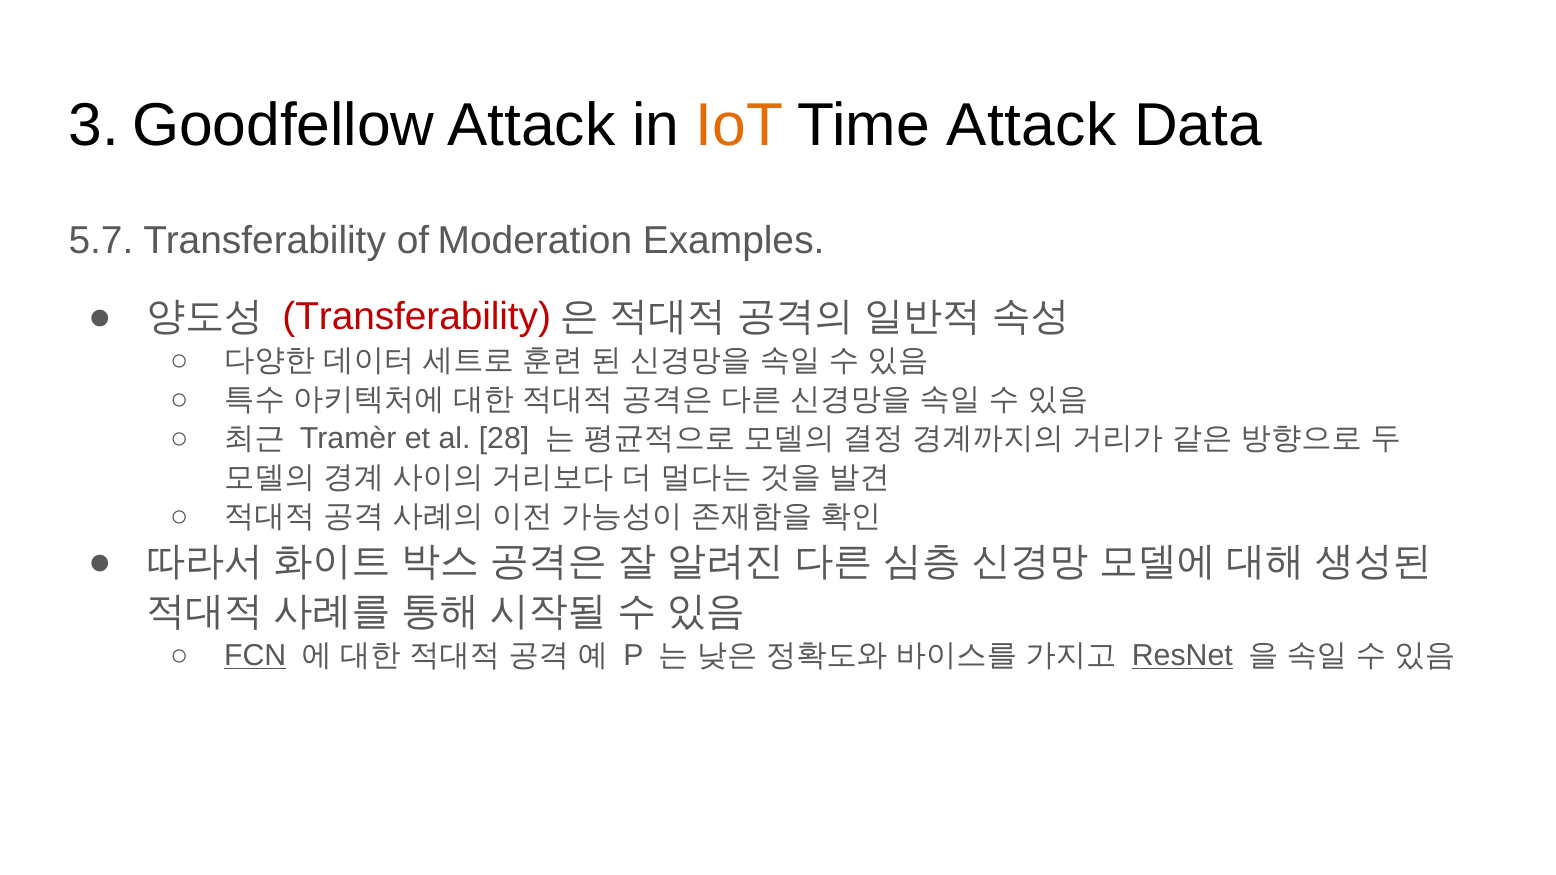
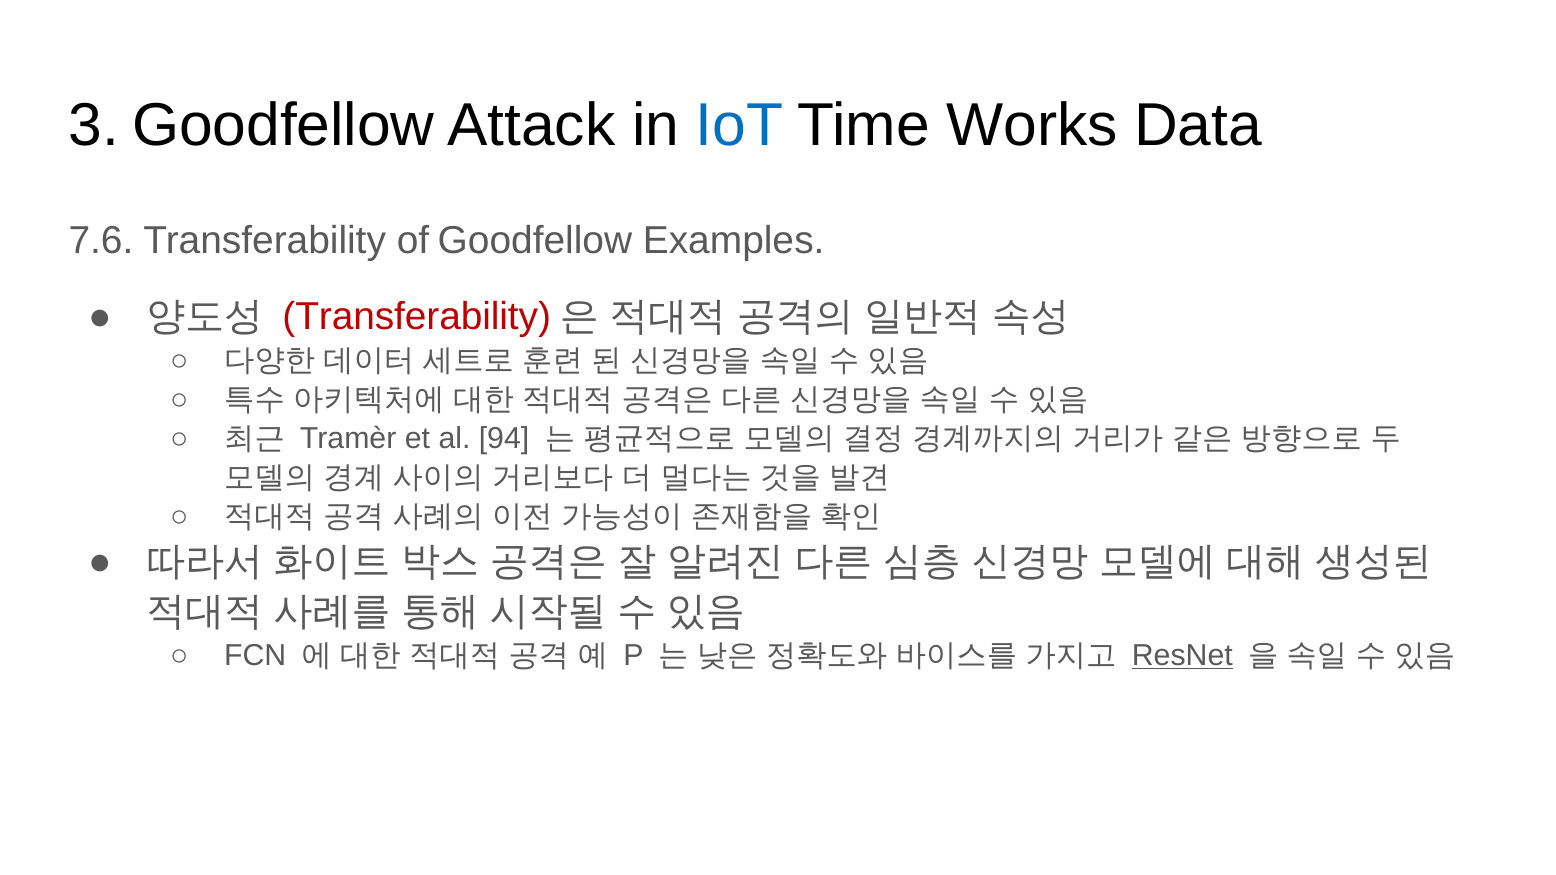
IoT colour: orange -> blue (739, 126)
Time Attack: Attack -> Works (1032, 126)
5.7: 5.7 -> 7.6 (101, 241)
of Moderation: Moderation -> Goodfellow (535, 241)
28: 28 -> 94 (504, 438)
FCN underline: present -> none (255, 656)
